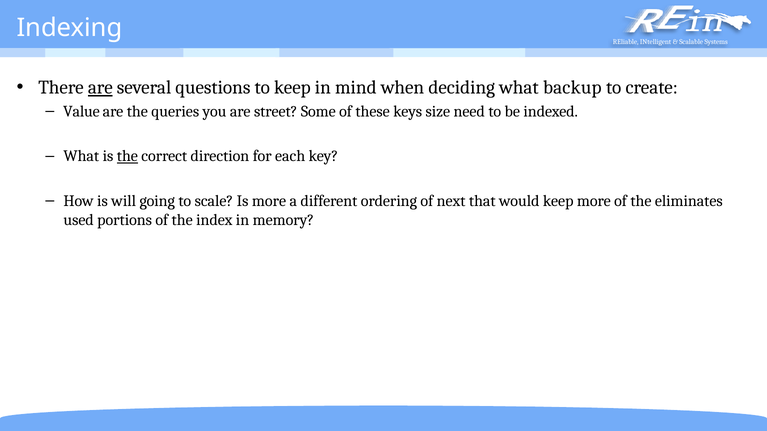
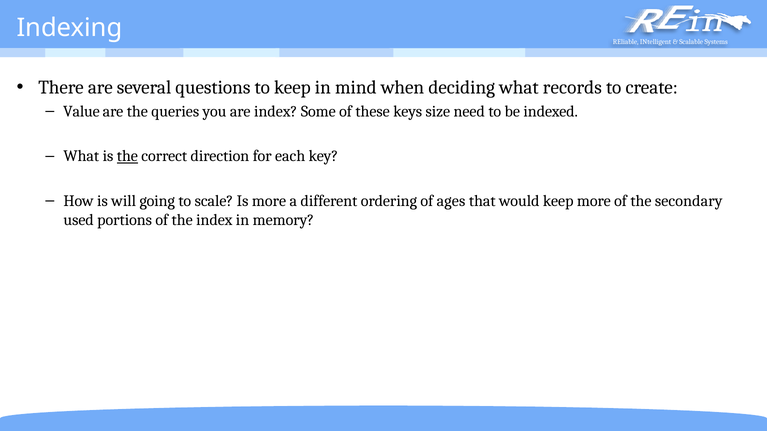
are underline: present -> none (100, 88)
backup: backup -> records (572, 88)
are street: street -> index (276, 112)
next: next -> ages (451, 201)
eliminates: eliminates -> secondary (689, 201)
